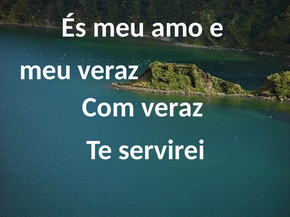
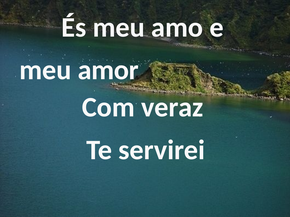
meu veraz: veraz -> amor (108, 70)
